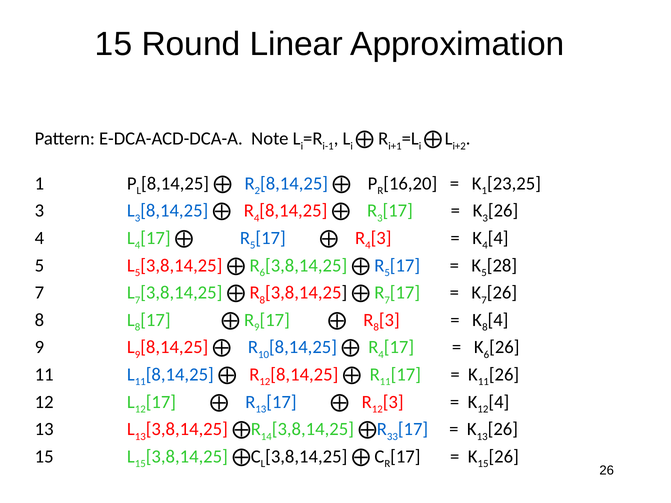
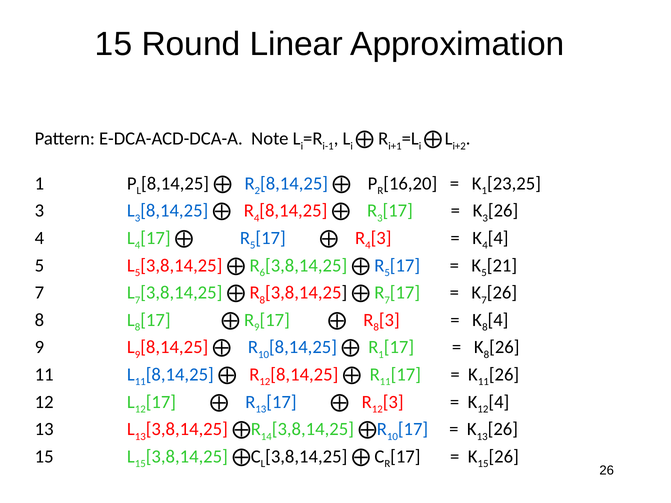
28: 28 -> 21 (502, 266)
4: 4 -> 1 (381, 355)
6: 6 -> 8 (486, 355)
33: 33 -> 10 (392, 437)
